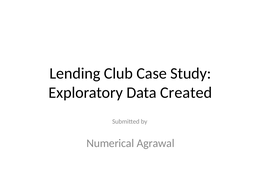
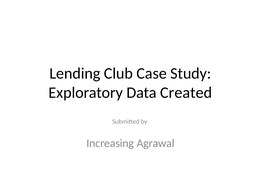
Numerical: Numerical -> Increasing (110, 143)
